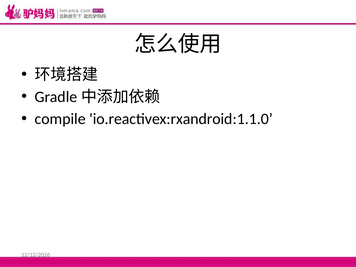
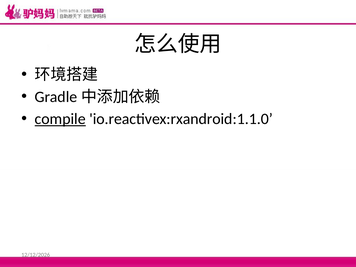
compile underline: none -> present (60, 119)
